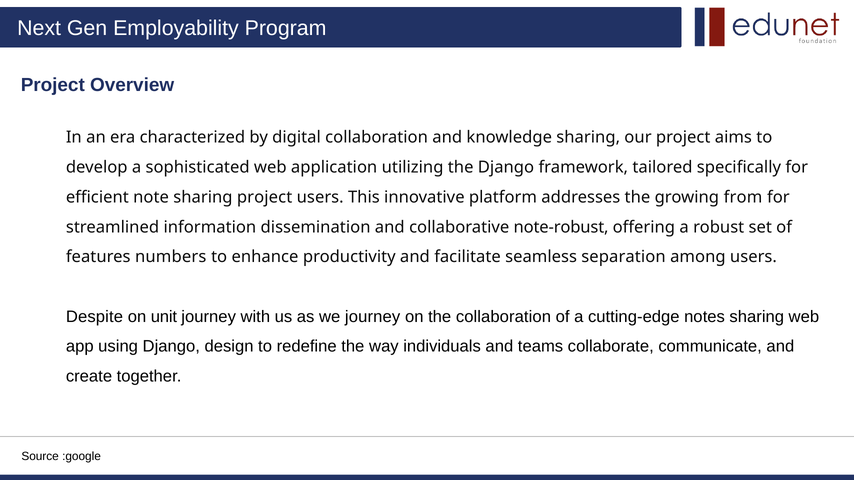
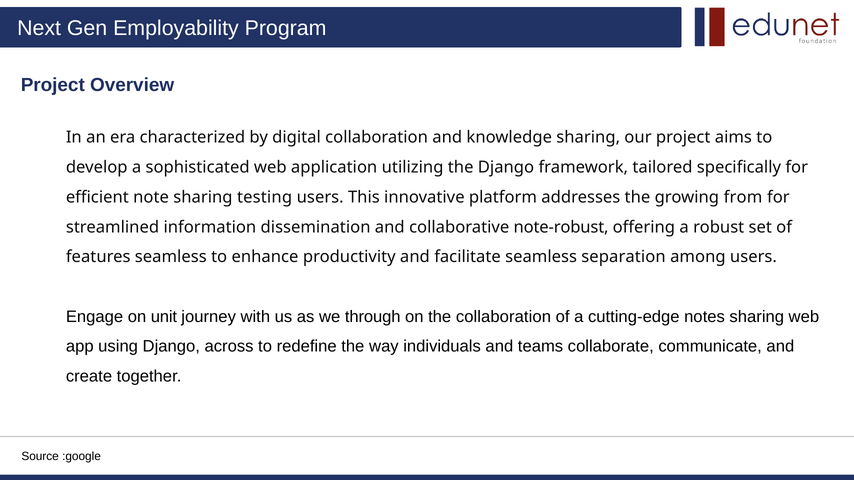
sharing project: project -> testing (265, 197)
features numbers: numbers -> seamless (171, 257)
Despite: Despite -> Engage (95, 317)
we journey: journey -> through (373, 317)
design: design -> across (229, 347)
